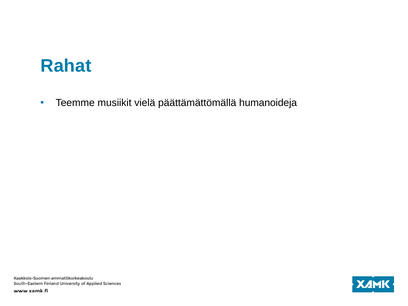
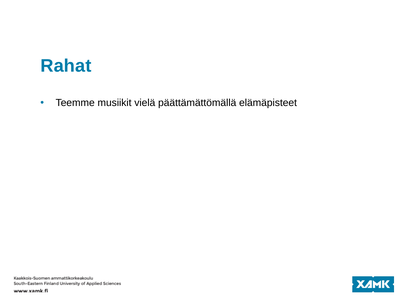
humanoideja: humanoideja -> elämäpisteet (268, 103)
